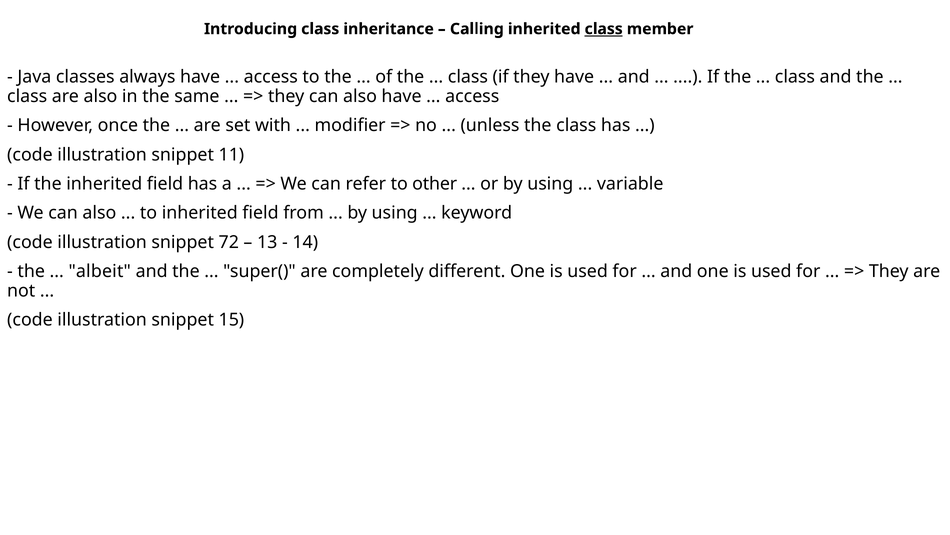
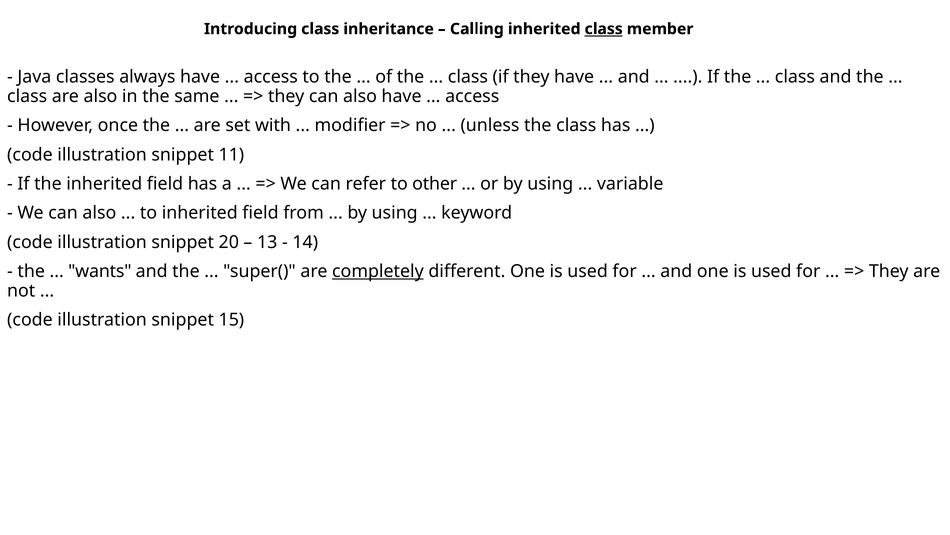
72: 72 -> 20 (229, 242)
albeit: albeit -> wants (100, 271)
completely underline: none -> present (378, 271)
